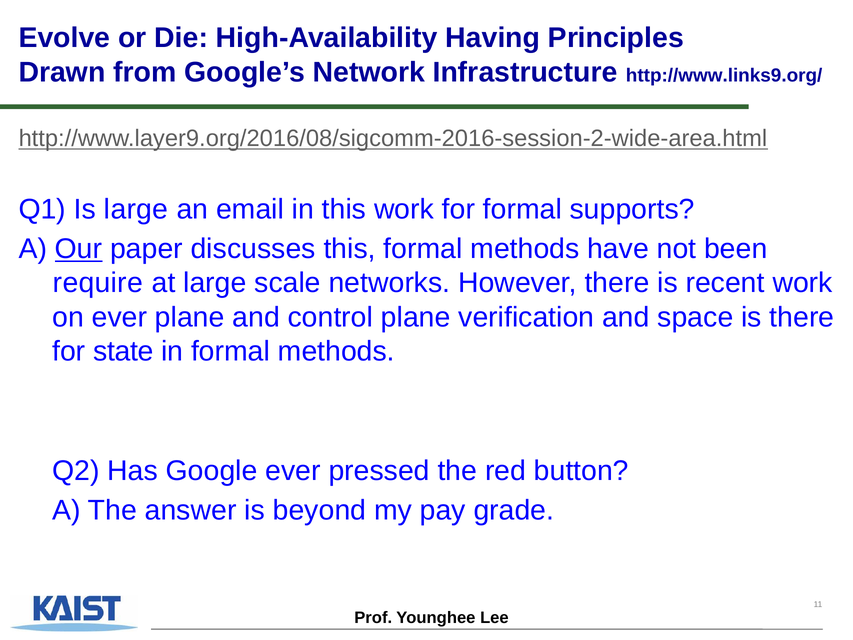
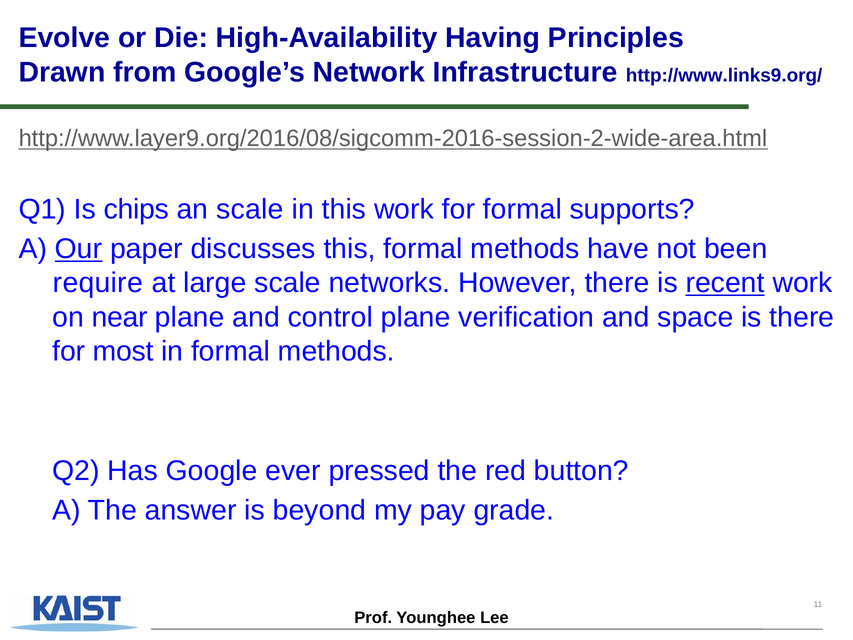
Is large: large -> chips (136, 209)
an email: email -> scale (250, 209)
recent underline: none -> present (725, 283)
on ever: ever -> near (120, 317)
state: state -> most (123, 351)
